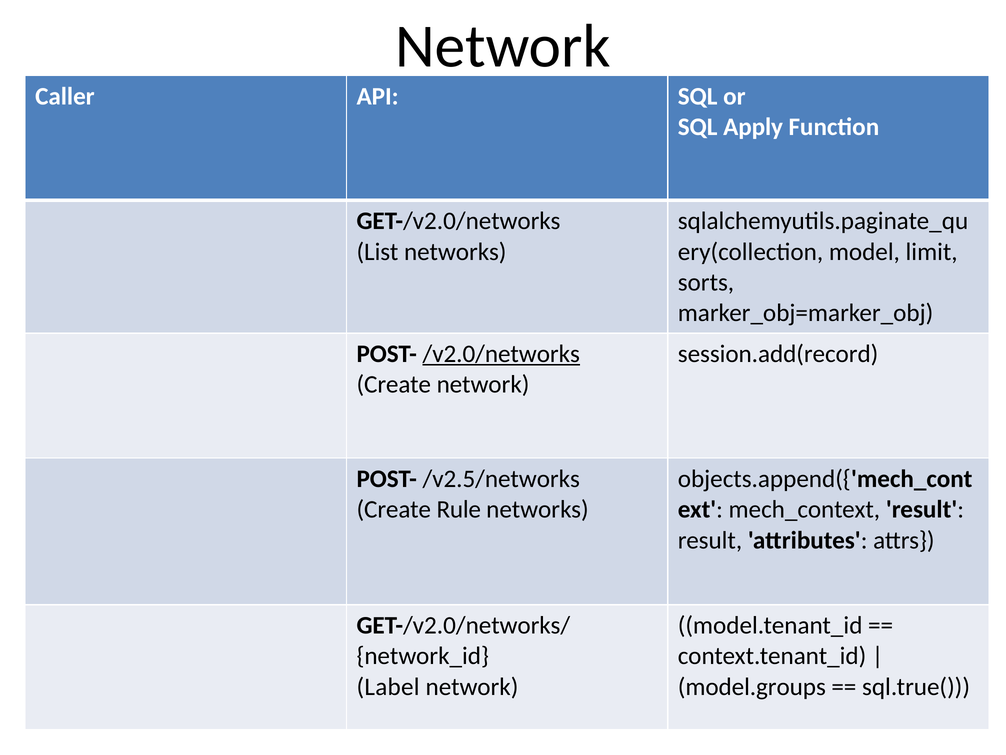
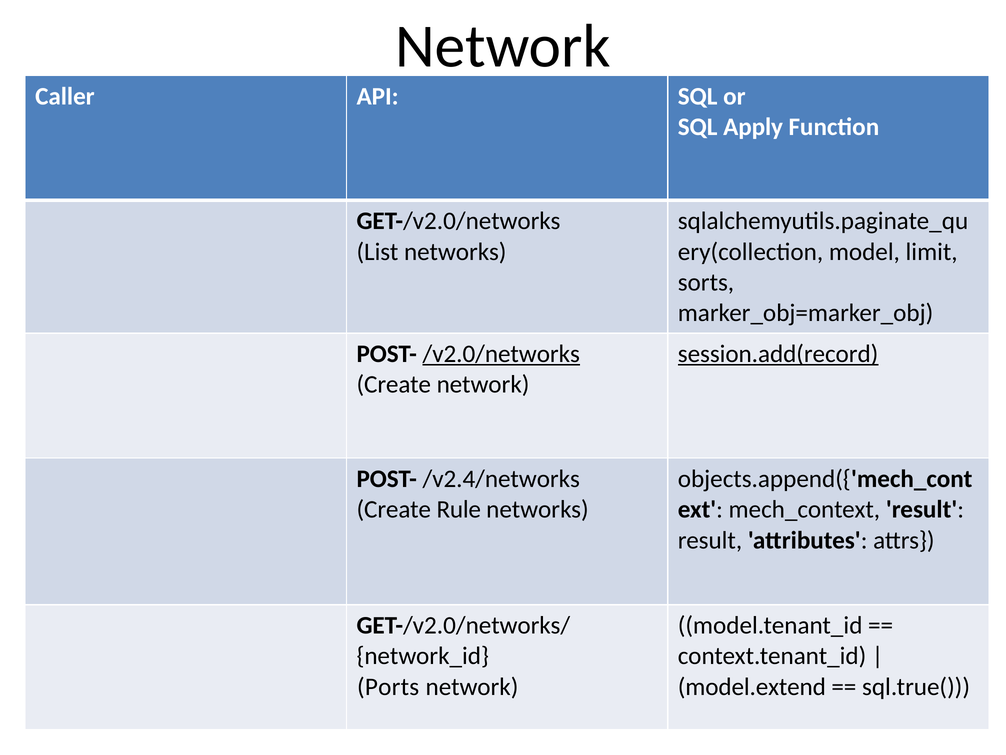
session.add(record underline: none -> present (778, 354)
/v2.5/networks: /v2.5/networks -> /v2.4/networks (501, 478)
Label: Label -> Ports (388, 686)
model.groups: model.groups -> model.extend (752, 686)
